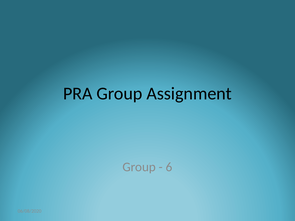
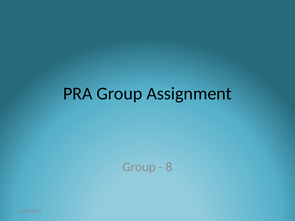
6: 6 -> 8 (169, 167)
